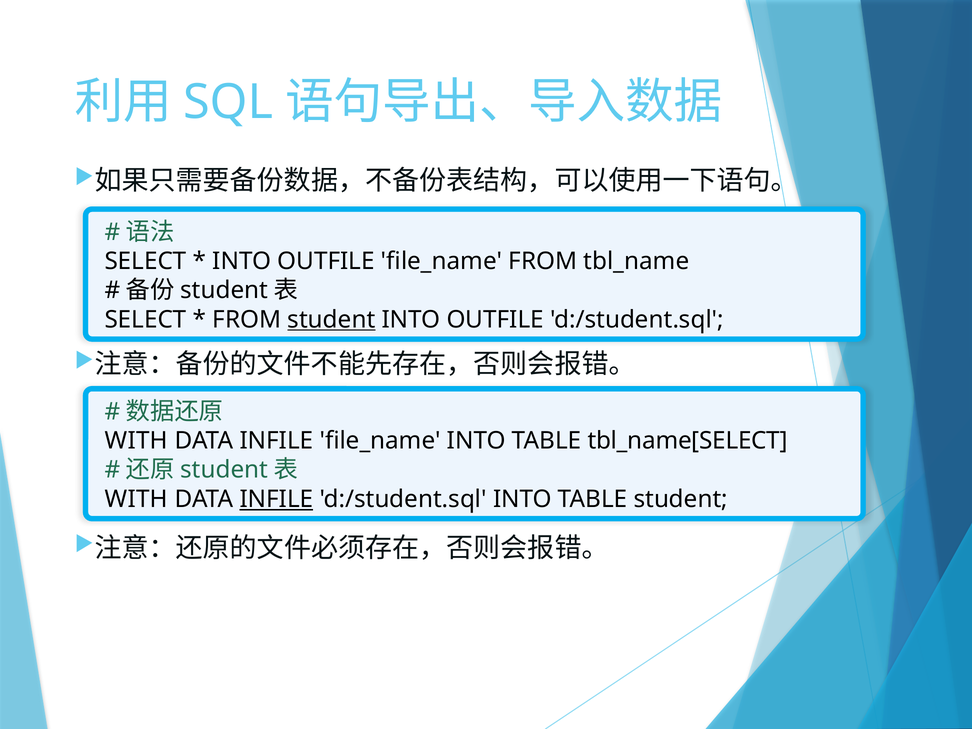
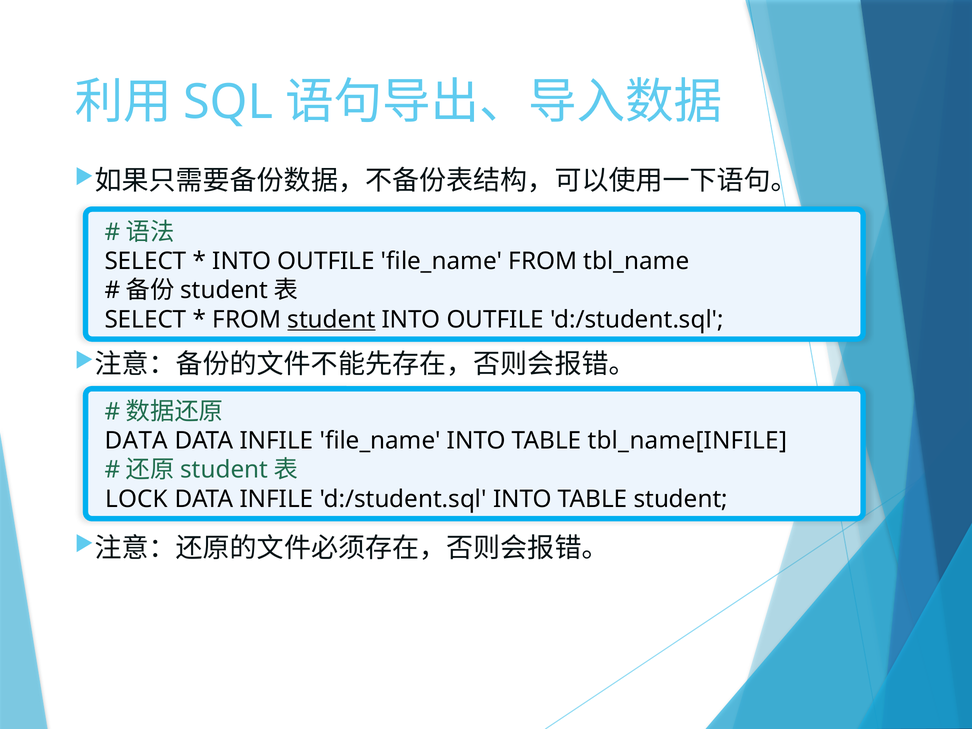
WITH: WITH -> DATA (136, 441)
tbl_name[SELECT: tbl_name[SELECT -> tbl_name[INFILE (687, 441)
WITH: WITH -> LOCK (136, 499)
INFILE underline: present -> none (276, 499)
